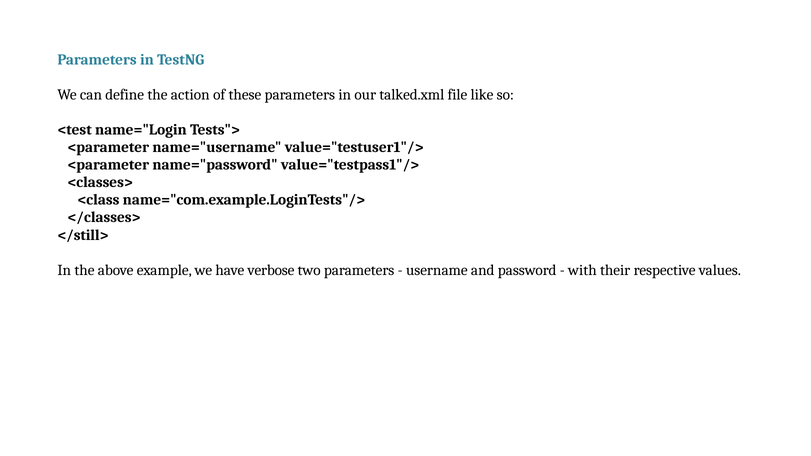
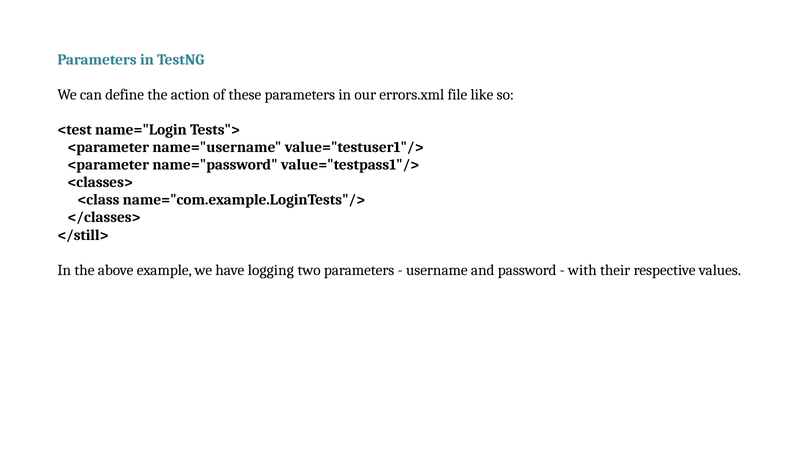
talked.xml: talked.xml -> errors.xml (412, 95)
verbose: verbose -> logging (271, 270)
